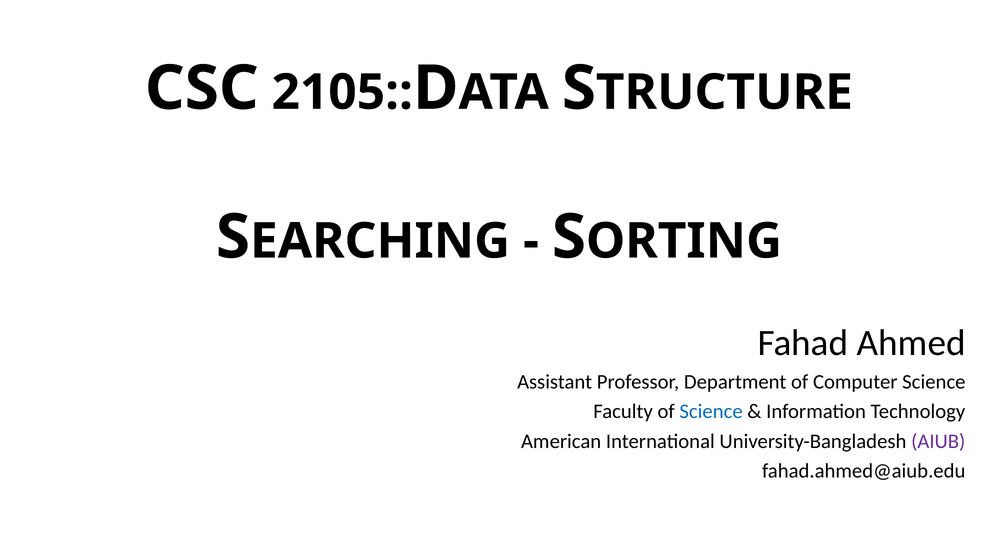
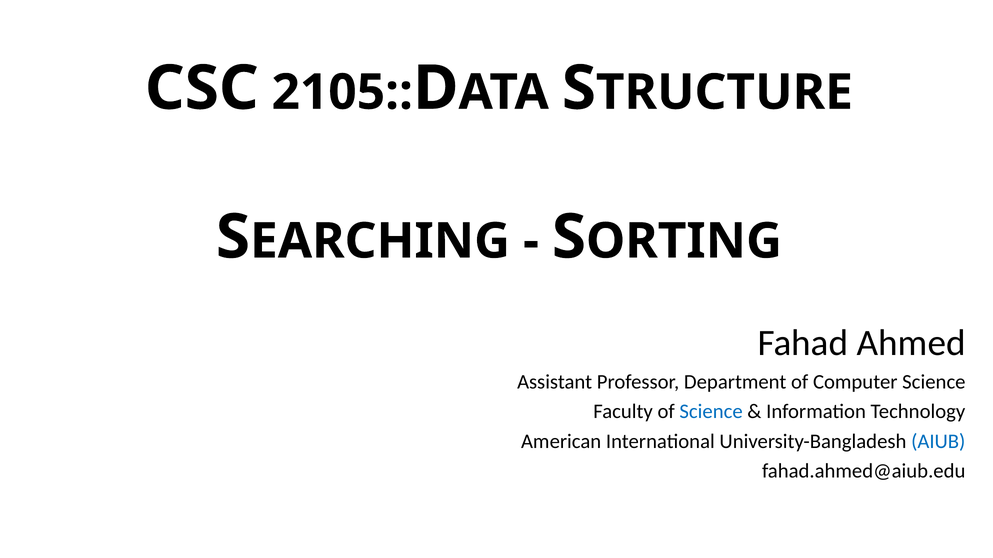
AIUB colour: purple -> blue (938, 442)
